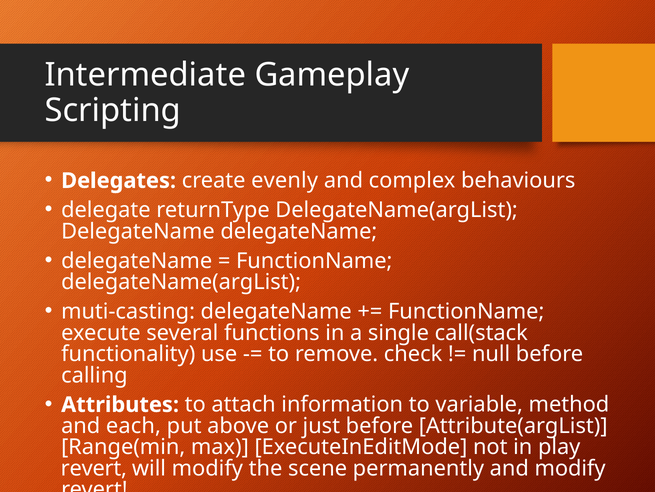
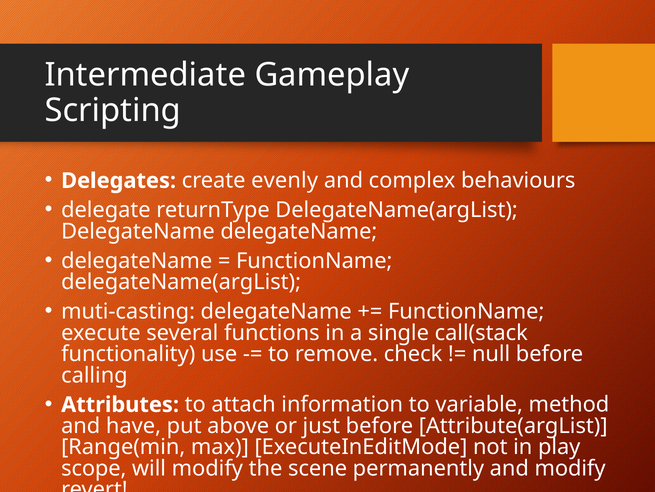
each: each -> have (133, 425)
revert: revert -> scope (94, 468)
